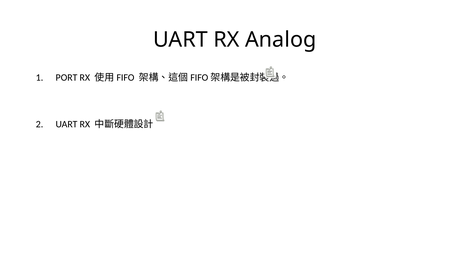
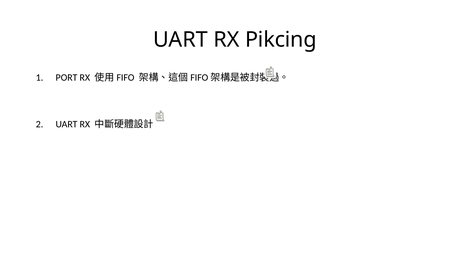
Analog: Analog -> Pikcing (281, 39)
